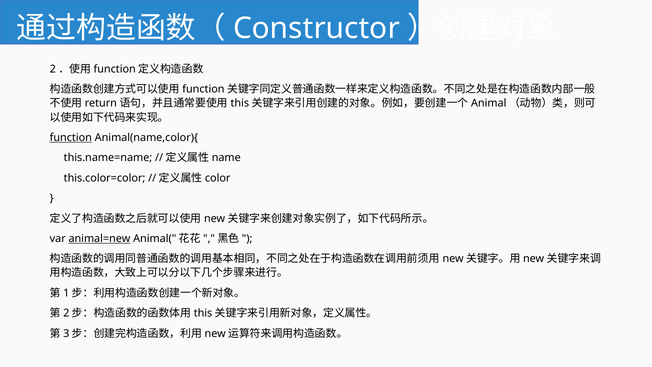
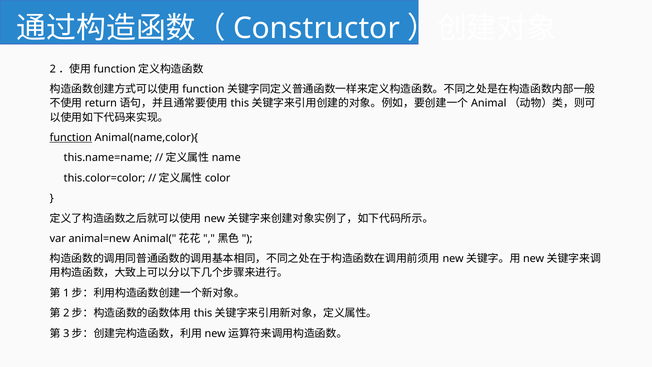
animal=new underline: present -> none (99, 238)
